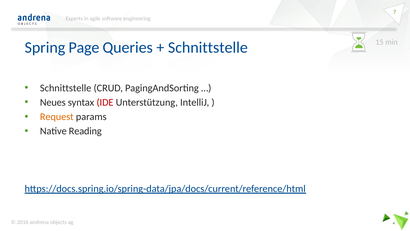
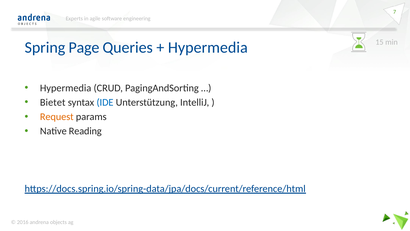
Schnittstelle: Schnittstelle -> Hypermedia (208, 47)
Schnittstelle: Schnittstelle -> Hypermedia (66, 88)
Neues: Neues -> Bietet (53, 102)
IDE colour: red -> blue (105, 102)
